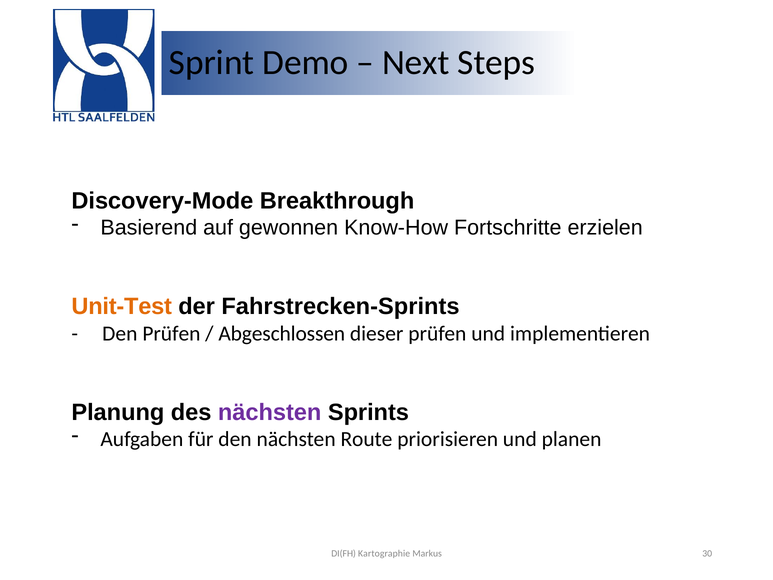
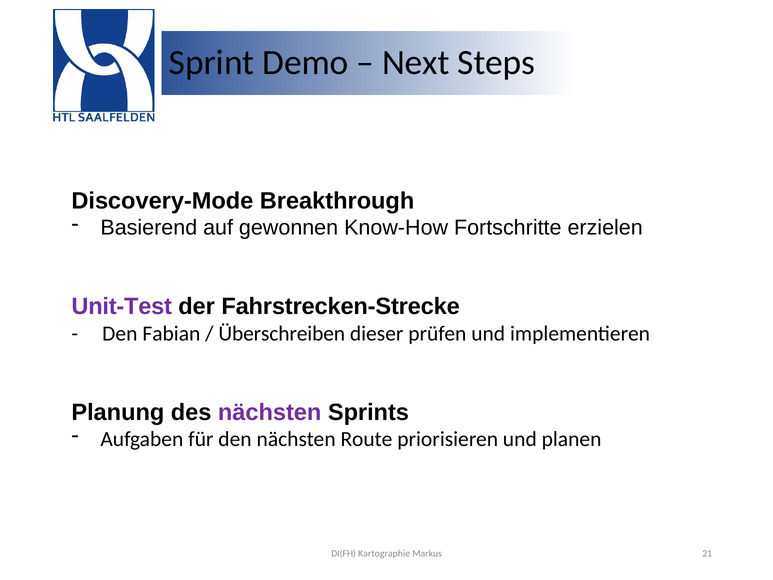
Unit-Test colour: orange -> purple (122, 307)
Fahrstrecken-Sprints: Fahrstrecken-Sprints -> Fahrstrecken-Strecke (341, 307)
Den Prüfen: Prüfen -> Fabian (171, 333)
Abgeschlossen: Abgeschlossen -> Überschreiben (282, 333)
30: 30 -> 21 (707, 553)
